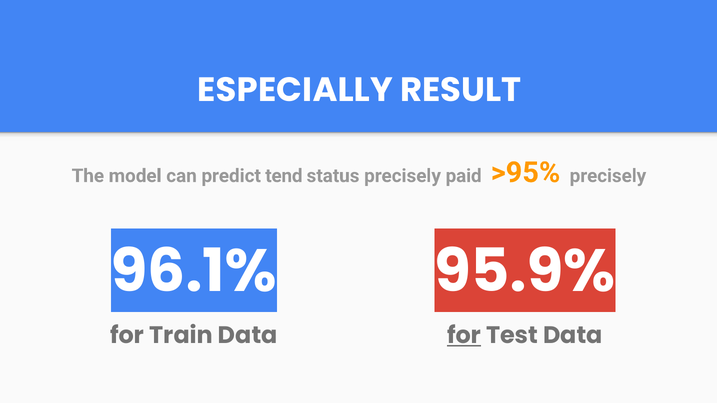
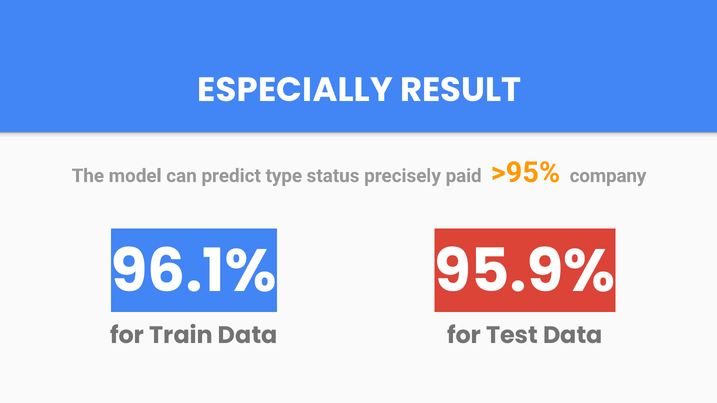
tend: tend -> type (284, 176)
>95% precisely: precisely -> company (608, 176)
for underline: present -> none (464, 336)
